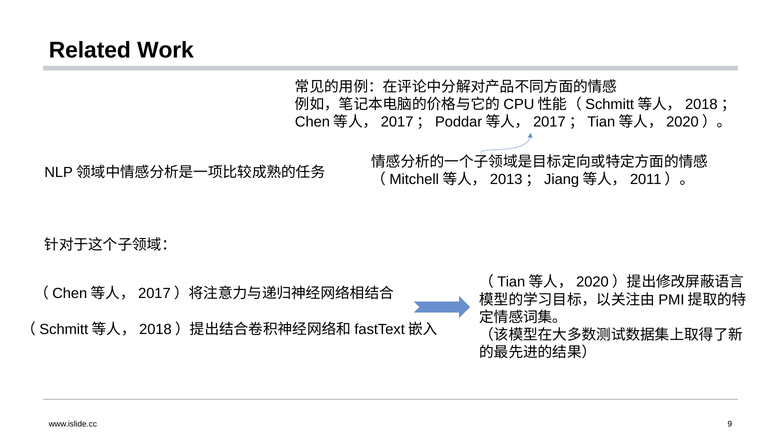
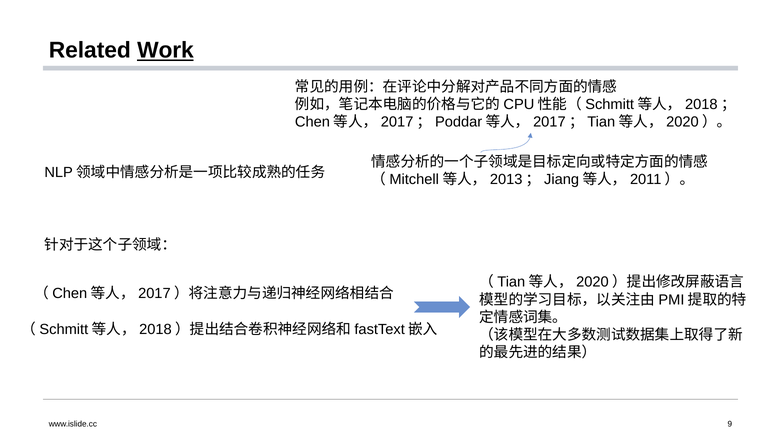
Work underline: none -> present (165, 51)
